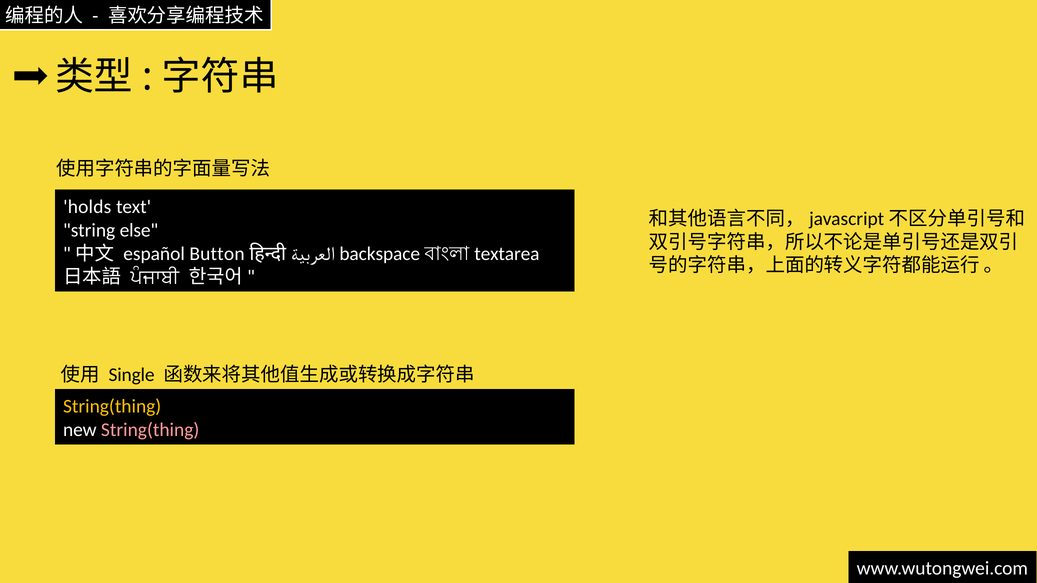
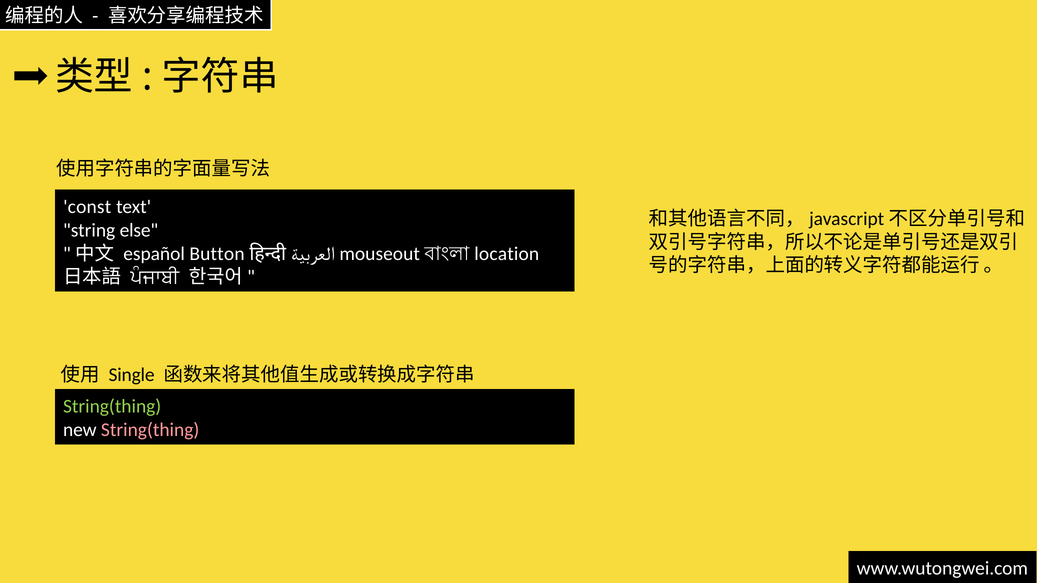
holds: holds -> const (87, 207)
backspace: backspace -> mouseout (380, 254)
textarea: textarea -> location (507, 254)
String(thing colour: yellow -> light green (112, 407)
